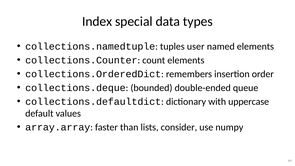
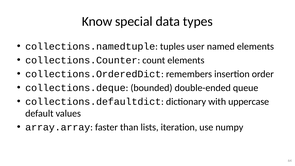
Index: Index -> Know (97, 21)
consider: consider -> iteration (179, 127)
